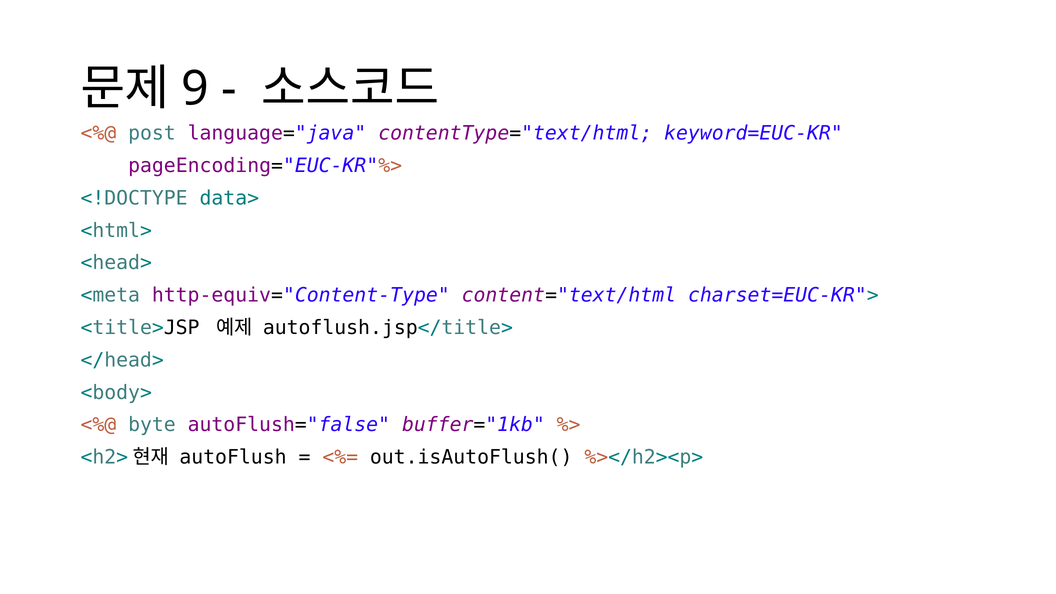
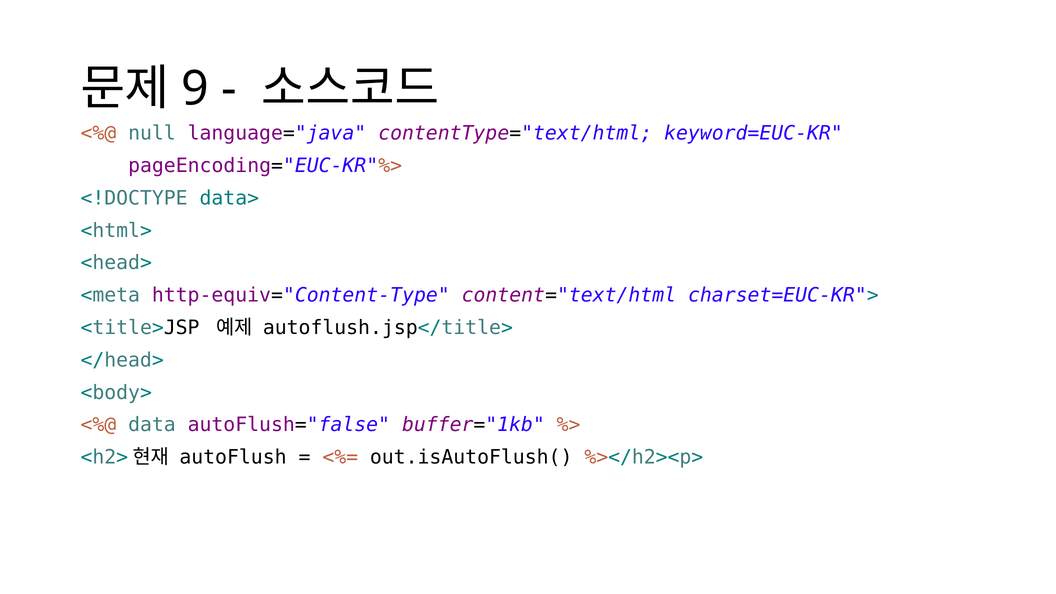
post: post -> null (152, 133)
byte: byte -> data (152, 425)
